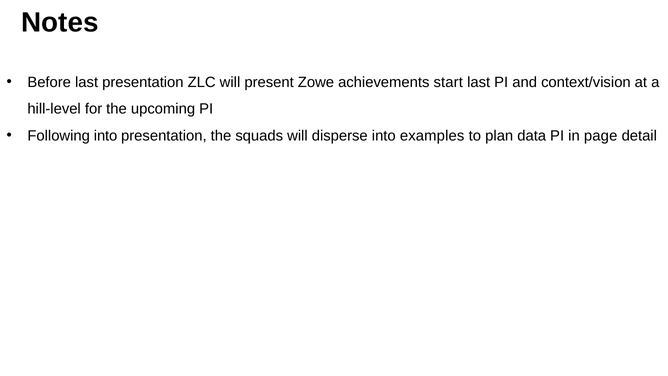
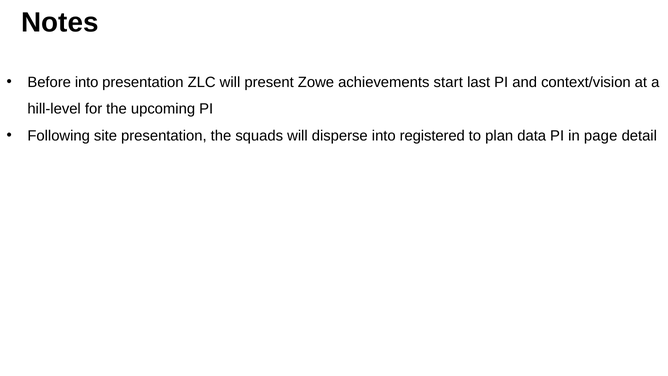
Before last: last -> into (87, 82)
Following into: into -> site (106, 136)
examples: examples -> registered (432, 136)
